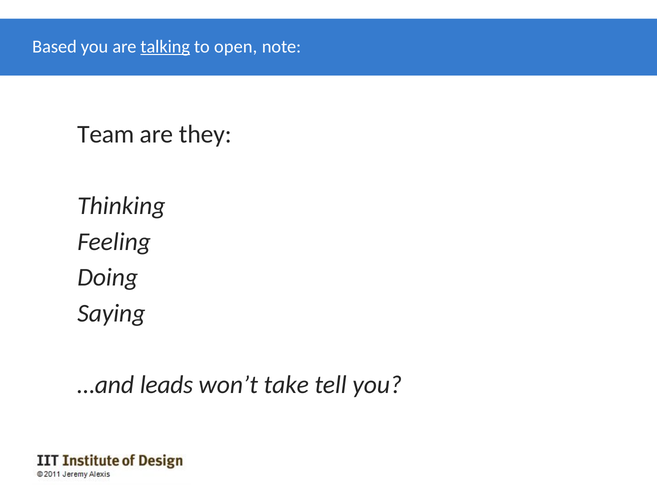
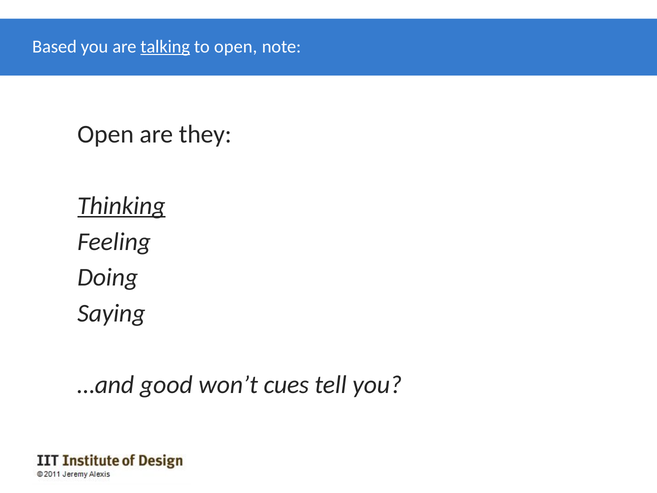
Team: Team -> Open (106, 134)
Thinking underline: none -> present (121, 206)
leads: leads -> good (166, 384)
take: take -> cues (286, 384)
